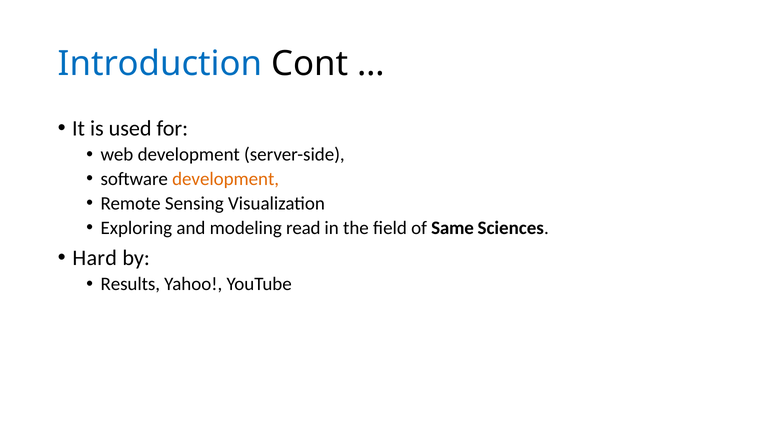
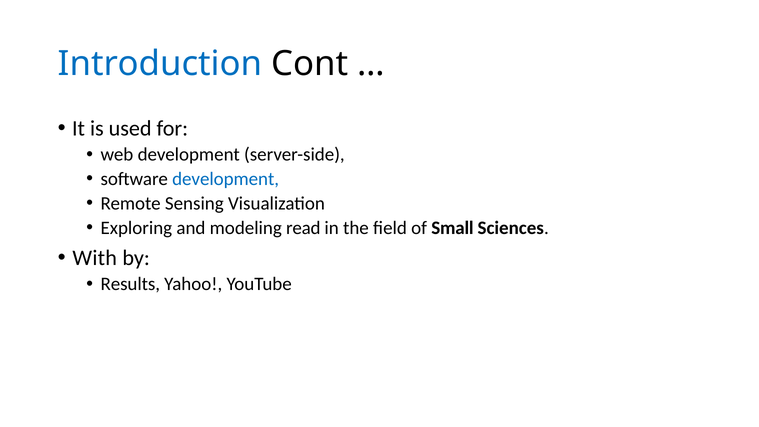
development colour: orange -> blue (226, 179)
Same: Same -> Small (452, 228)
Hard: Hard -> With (95, 258)
